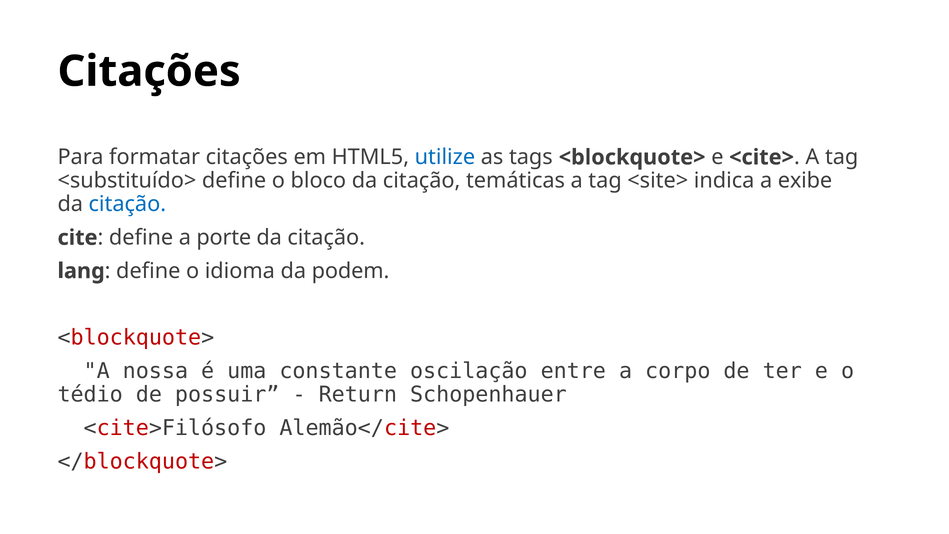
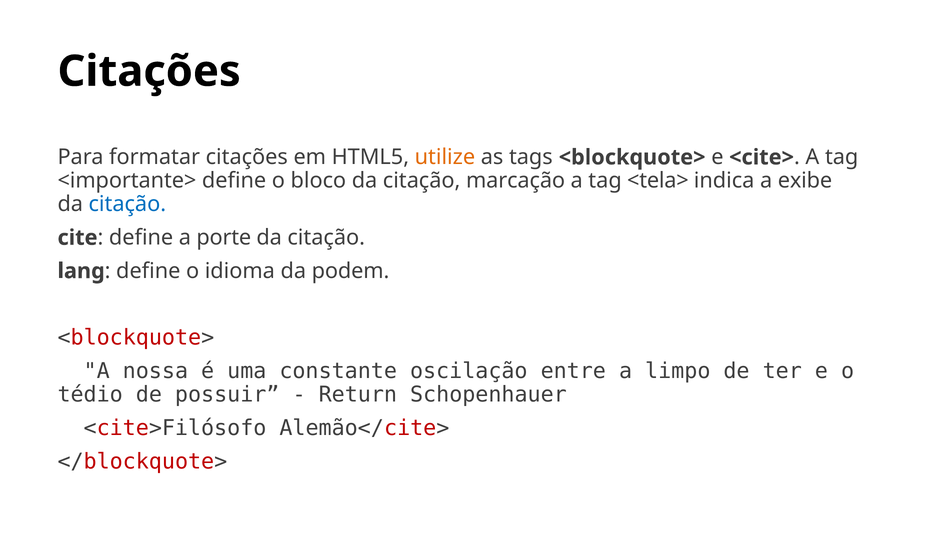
utilize colour: blue -> orange (445, 157)
<substituído>: <substituído> -> <importante> (127, 181)
temáticas: temáticas -> marcação (516, 181)
<site>: <site> -> <tela> (658, 181)
corpo: corpo -> limpo (678, 371)
